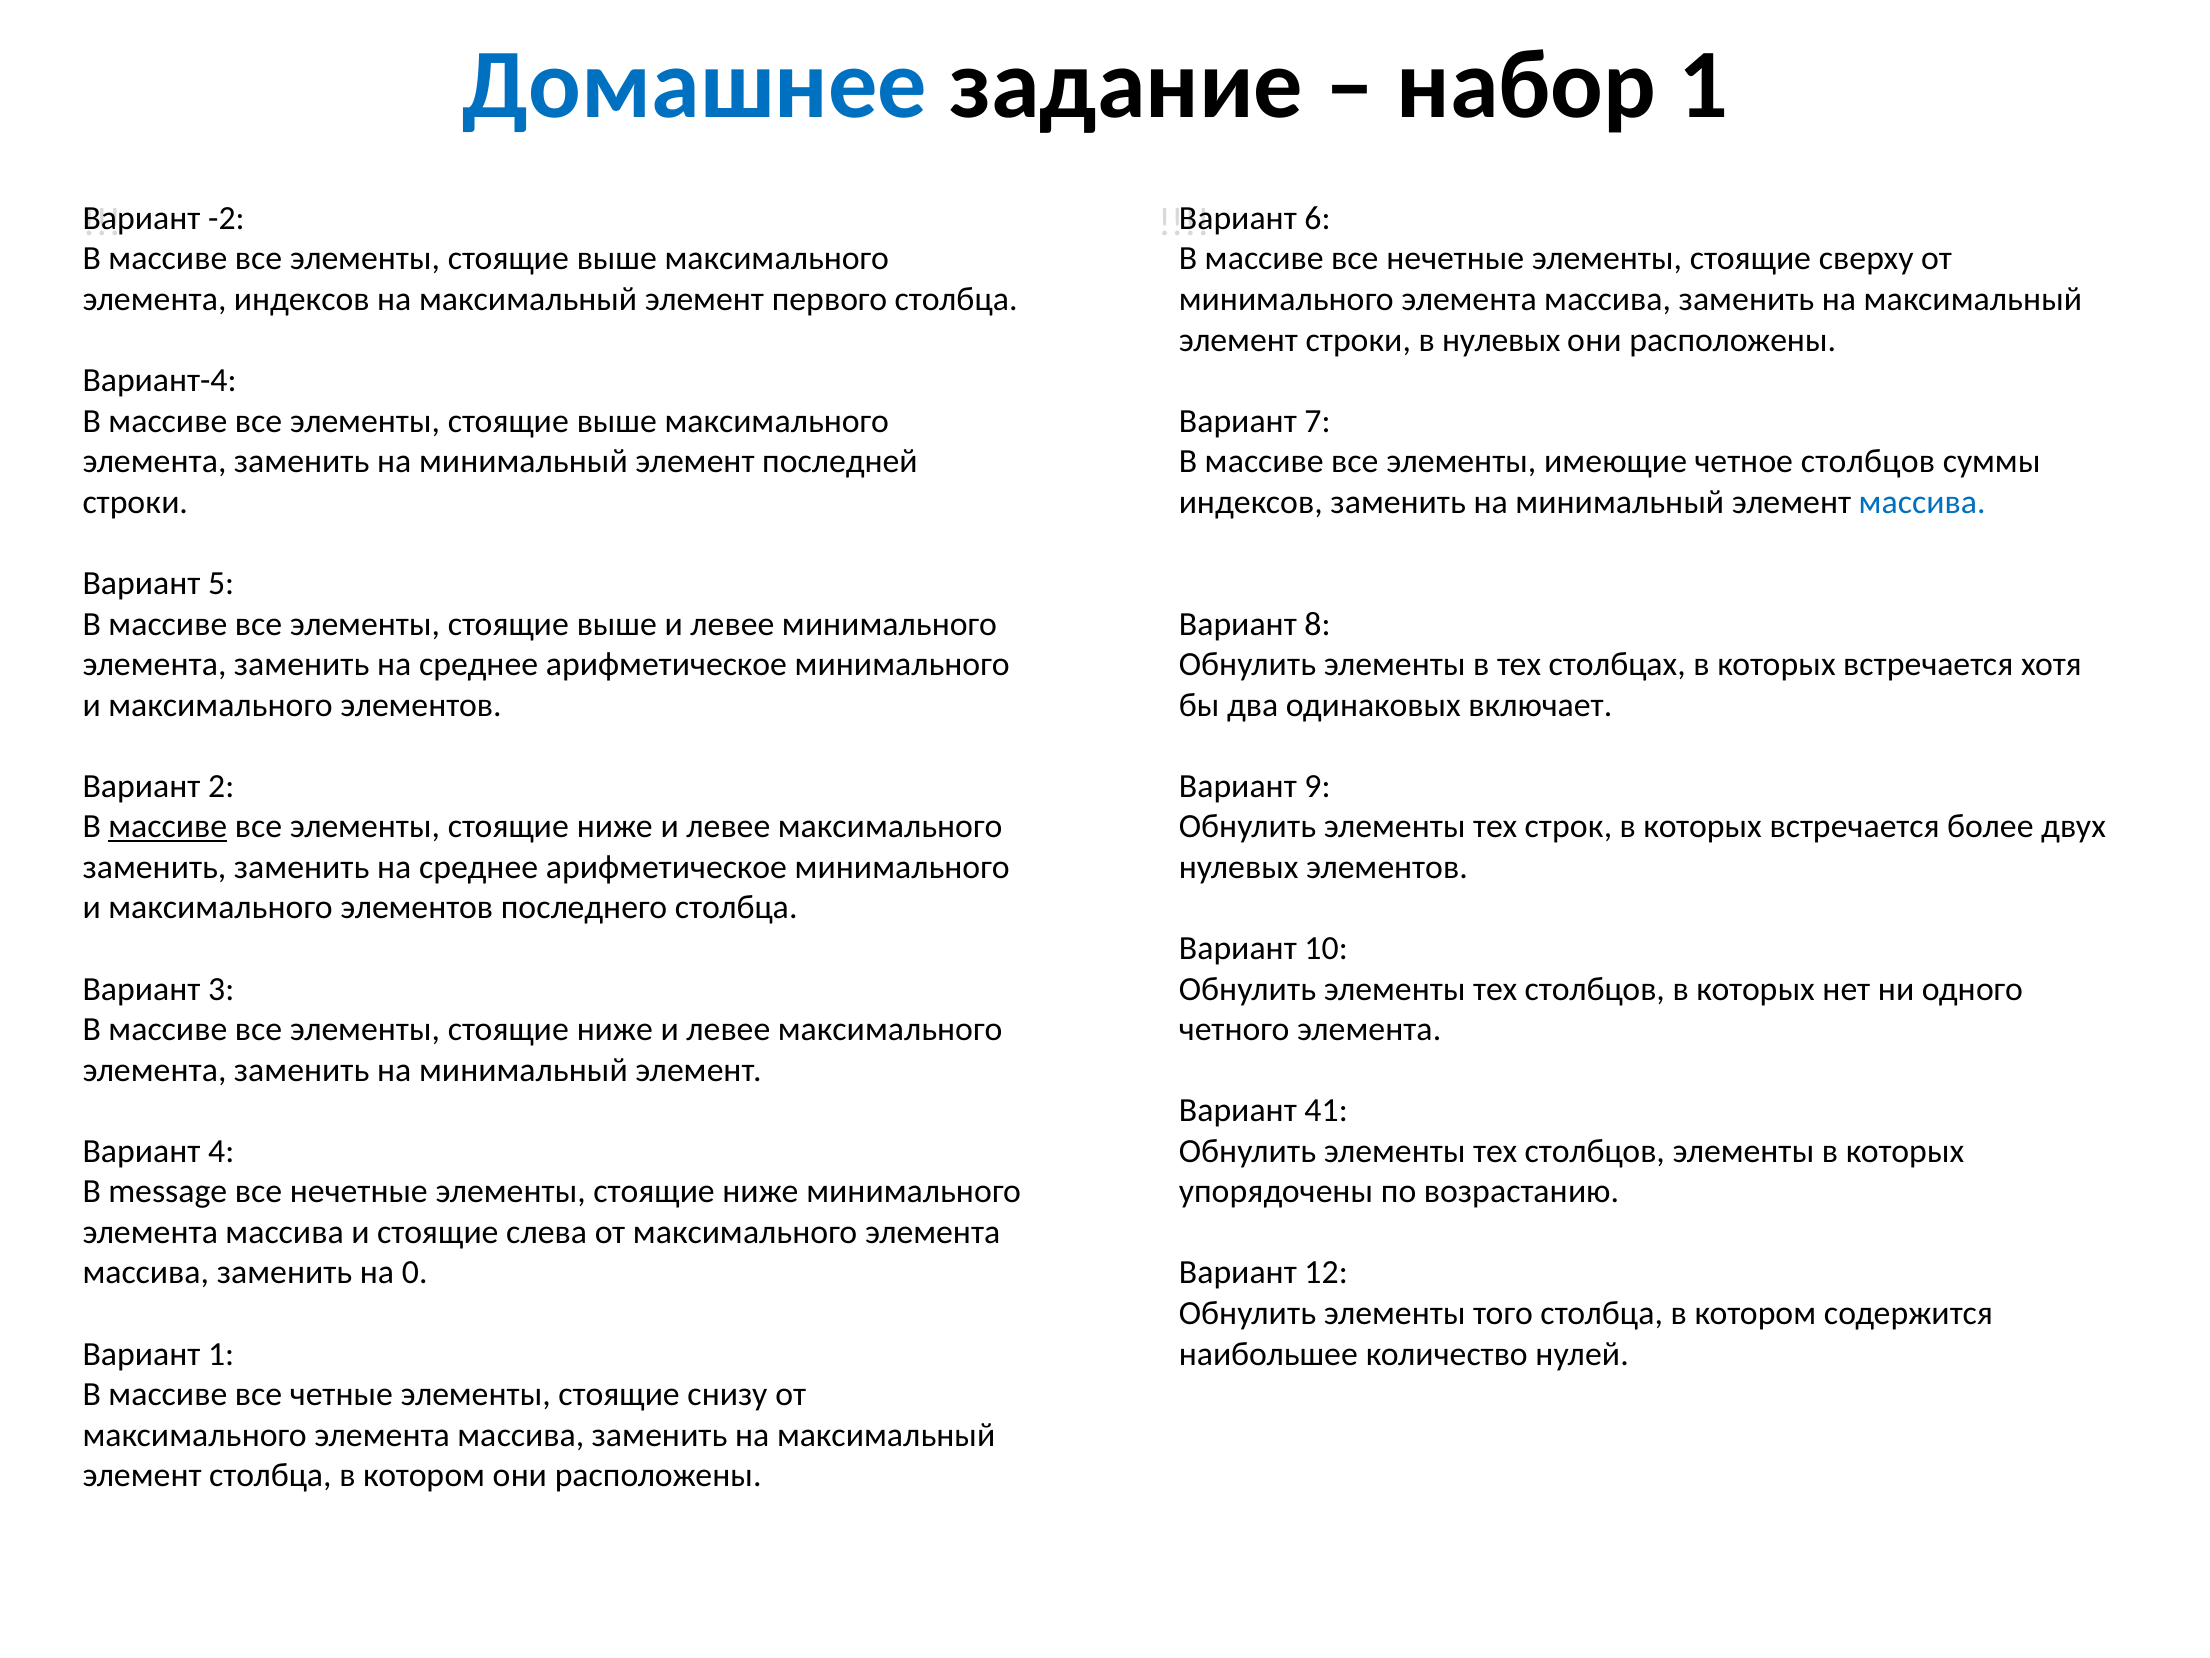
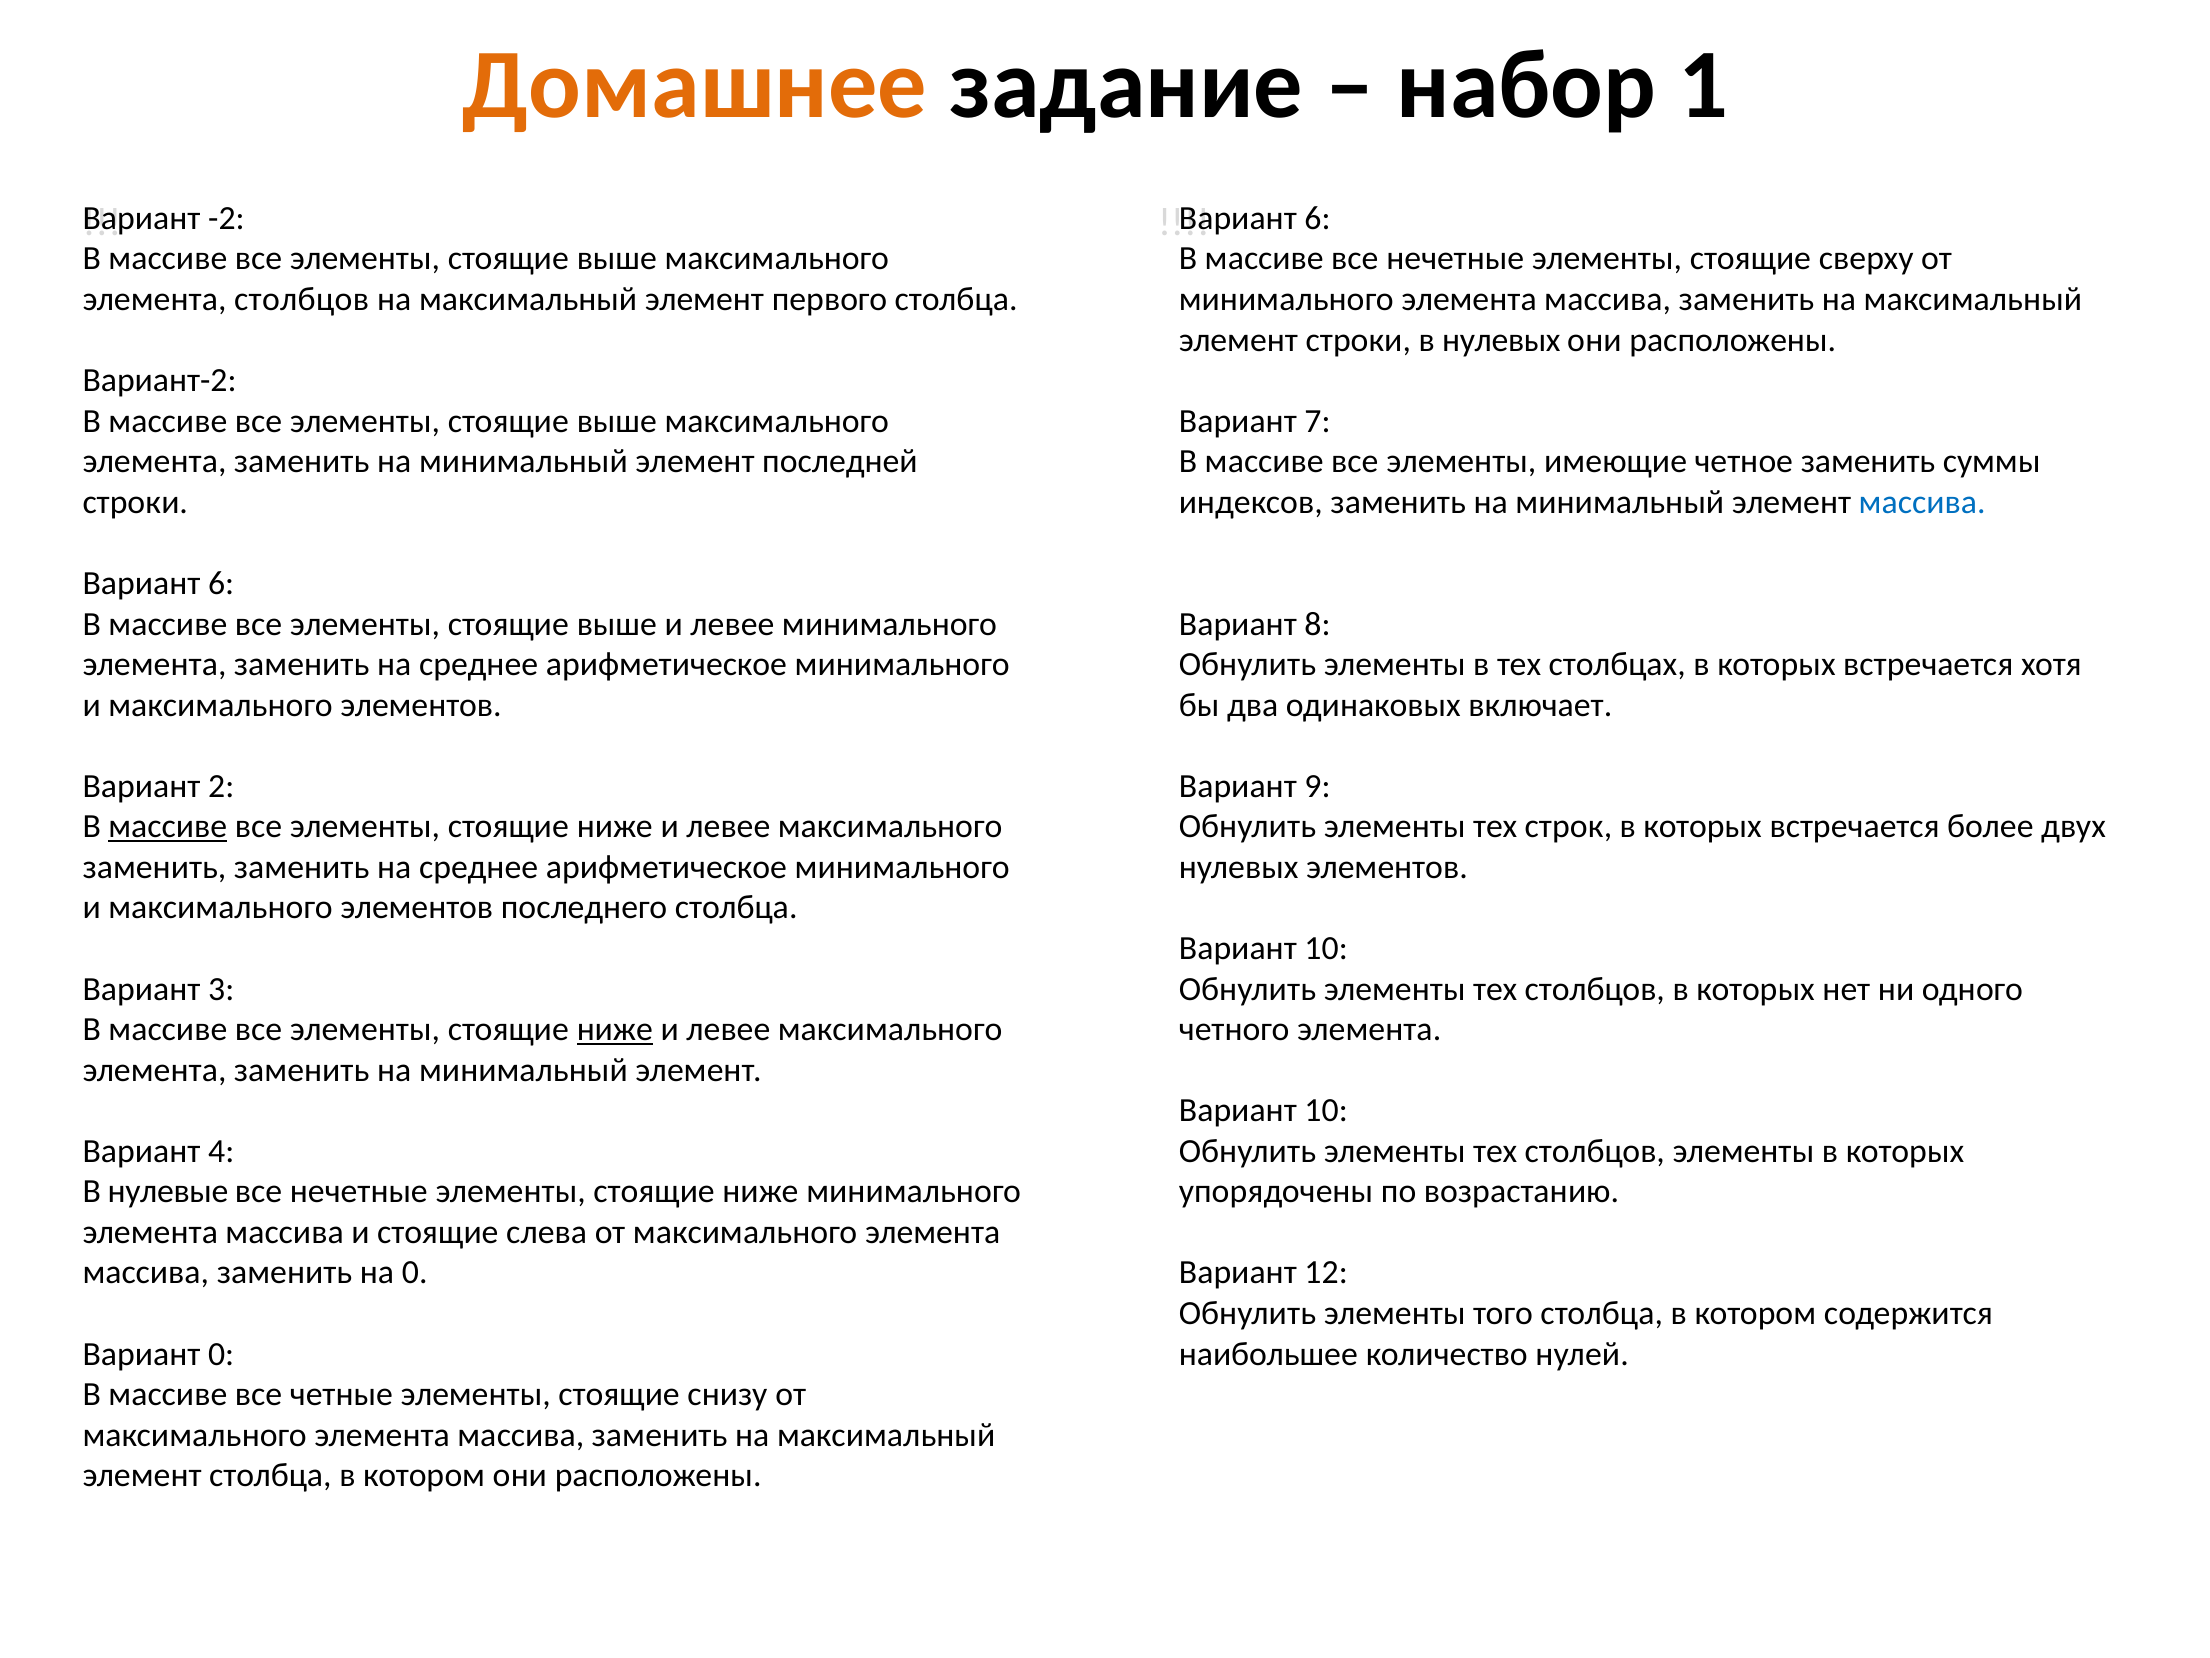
Домашнее colour: blue -> orange (695, 85)
элемента индексов: индексов -> столбцов (301, 299)
Вариант-4: Вариант-4 -> Вариант-2 (160, 380)
четное столбцов: столбцов -> заменить (1868, 461)
5: 5 -> 6 (221, 583)
ниже underline: none -> present (615, 1029)
41: 41 -> 10 (1326, 1110)
message: message -> нулевые (168, 1191)
Вариант 1: 1 -> 0 (221, 1353)
